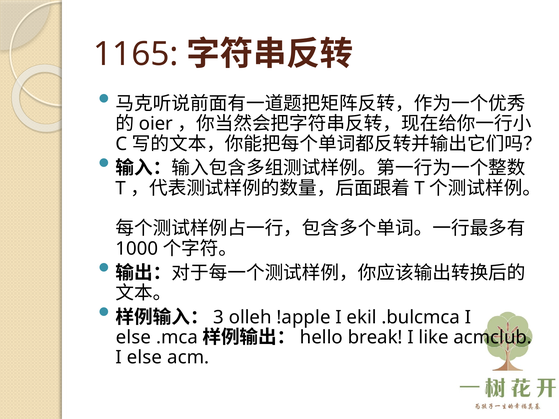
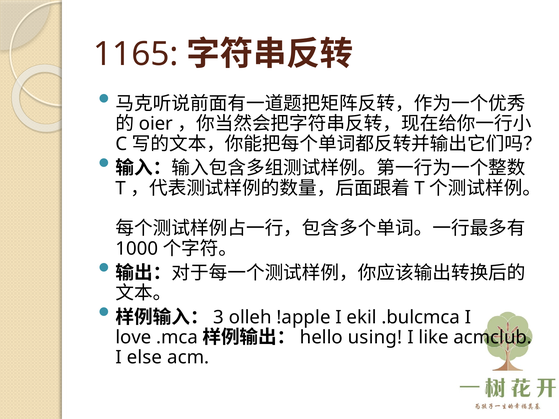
else: else -> love (134, 338)
break: break -> using (375, 338)
